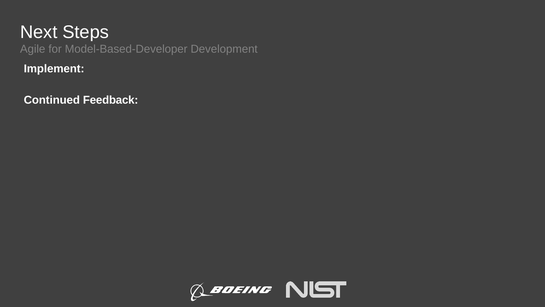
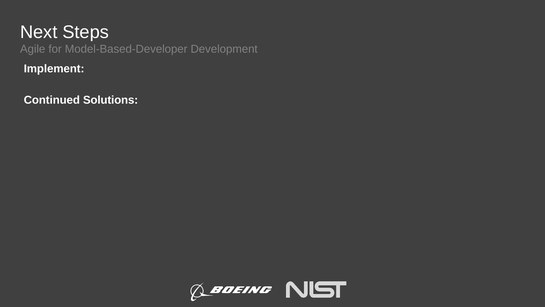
Feedback: Feedback -> Solutions (111, 100)
